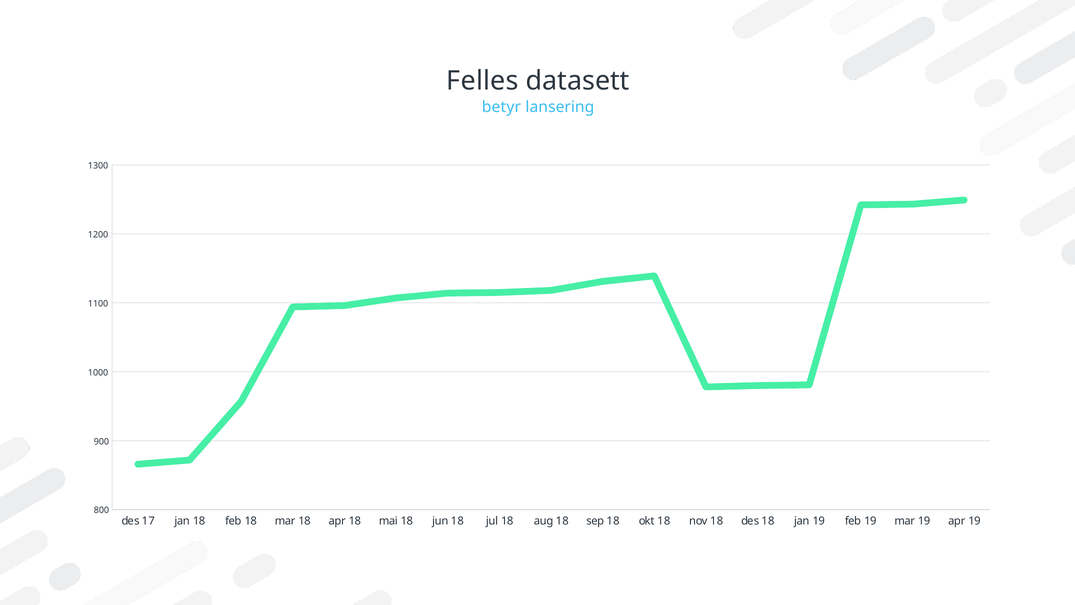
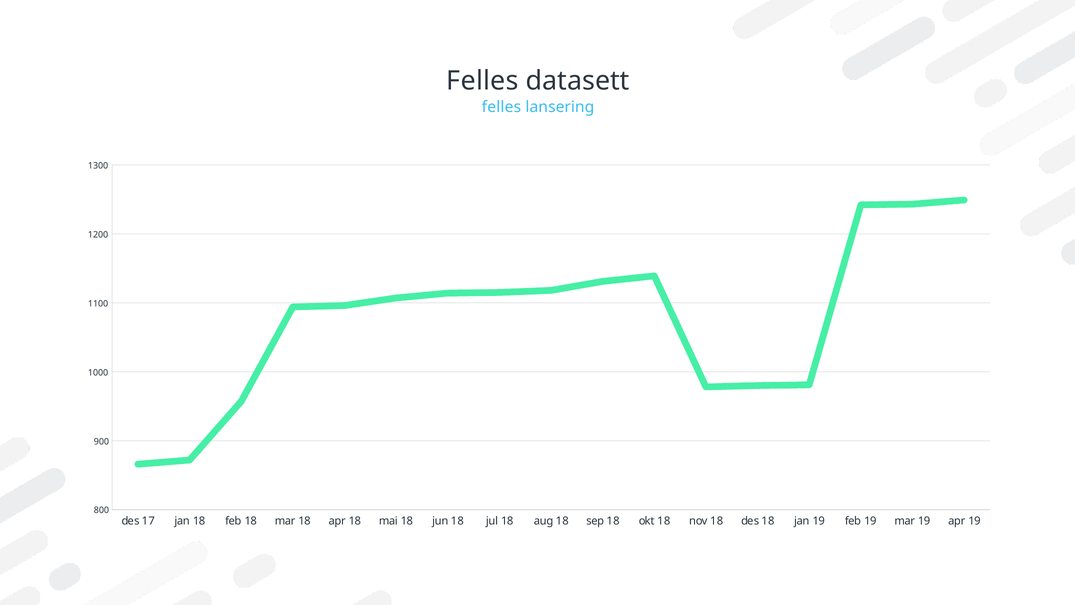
betyr: betyr -> felles (501, 107)
